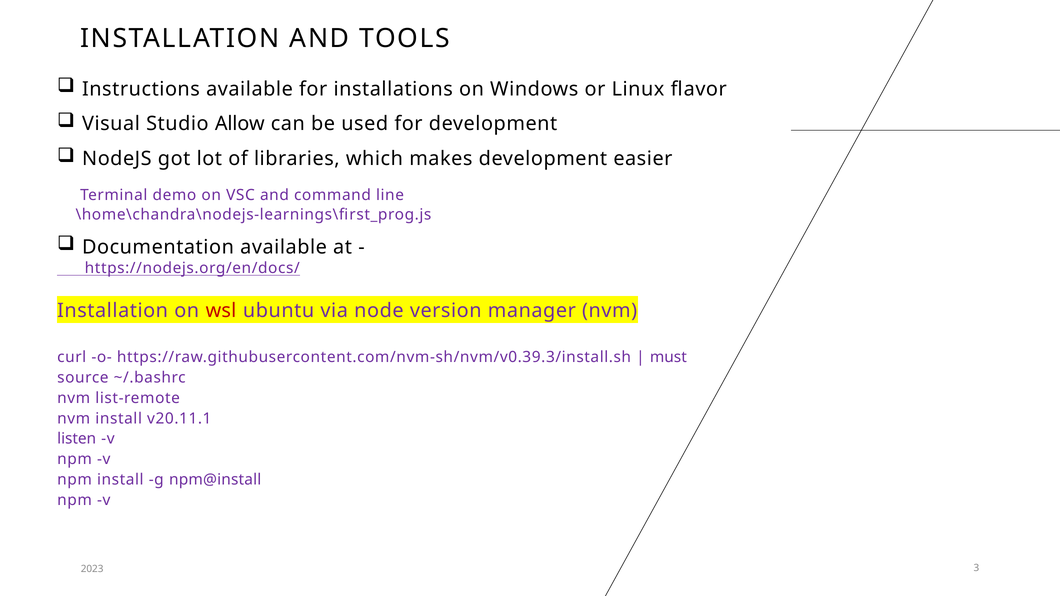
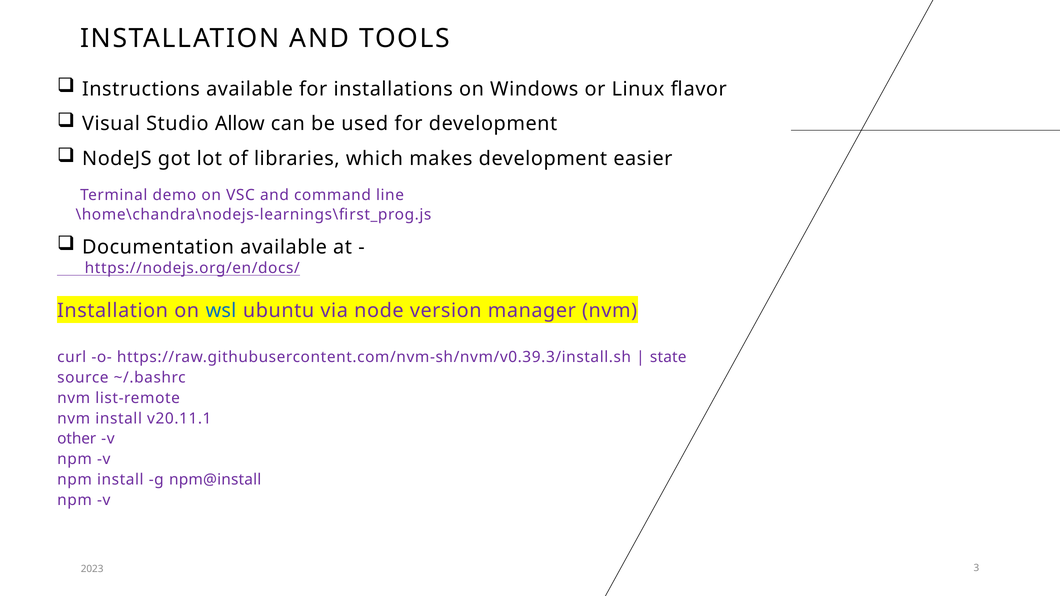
wsl colour: red -> blue (221, 311)
must: must -> state (668, 357)
listen: listen -> other (77, 439)
